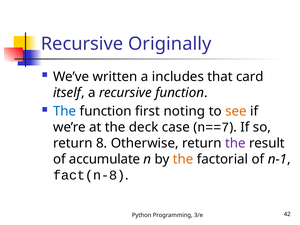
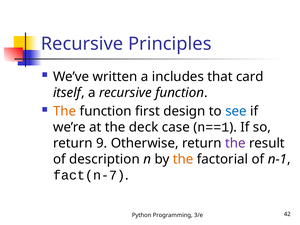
Originally: Originally -> Principles (170, 44)
The colour: blue -> orange (65, 111)
noting: noting -> design (184, 111)
see colour: orange -> blue (236, 111)
n==7: n==7 -> n==1 (213, 127)
8: 8 -> 9 (102, 143)
accumulate: accumulate -> description (104, 159)
fact(n-8: fact(n-8 -> fact(n-7 (89, 175)
